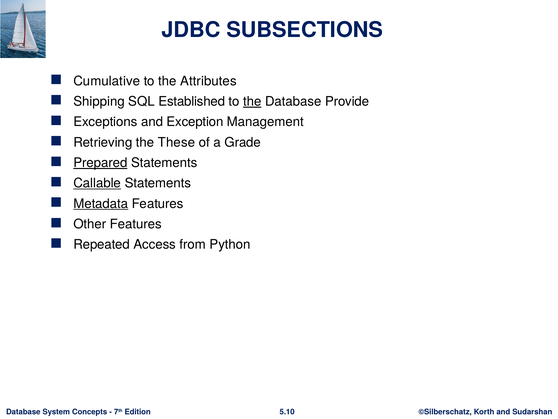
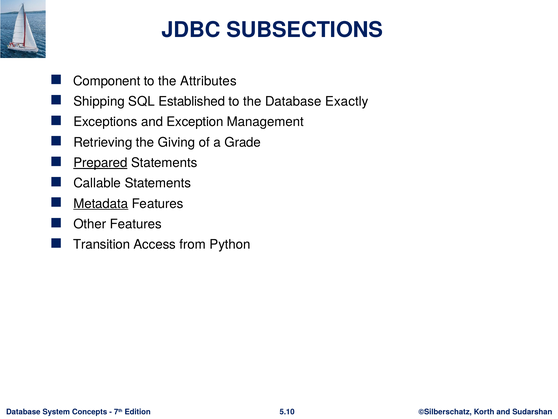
Cumulative: Cumulative -> Component (107, 81)
the underline: present -> none (252, 101)
Provide: Provide -> Exactly (347, 101)
These: These -> Giving (177, 142)
Callable underline: present -> none (97, 183)
Repeated: Repeated -> Transition (102, 244)
